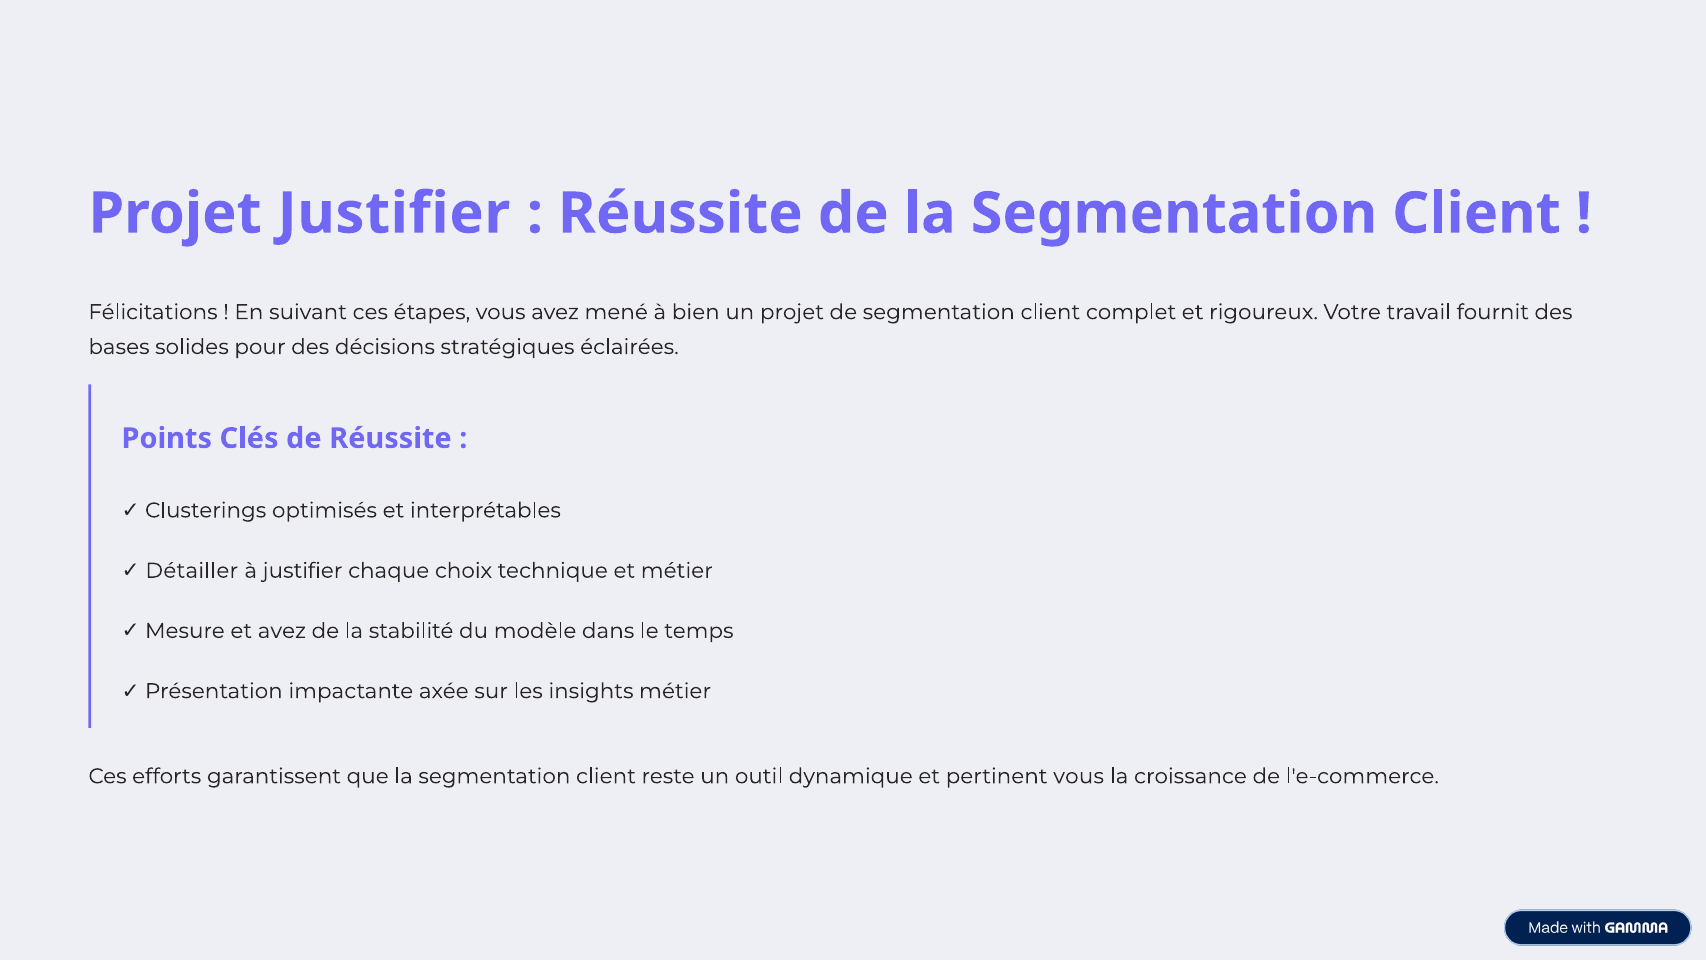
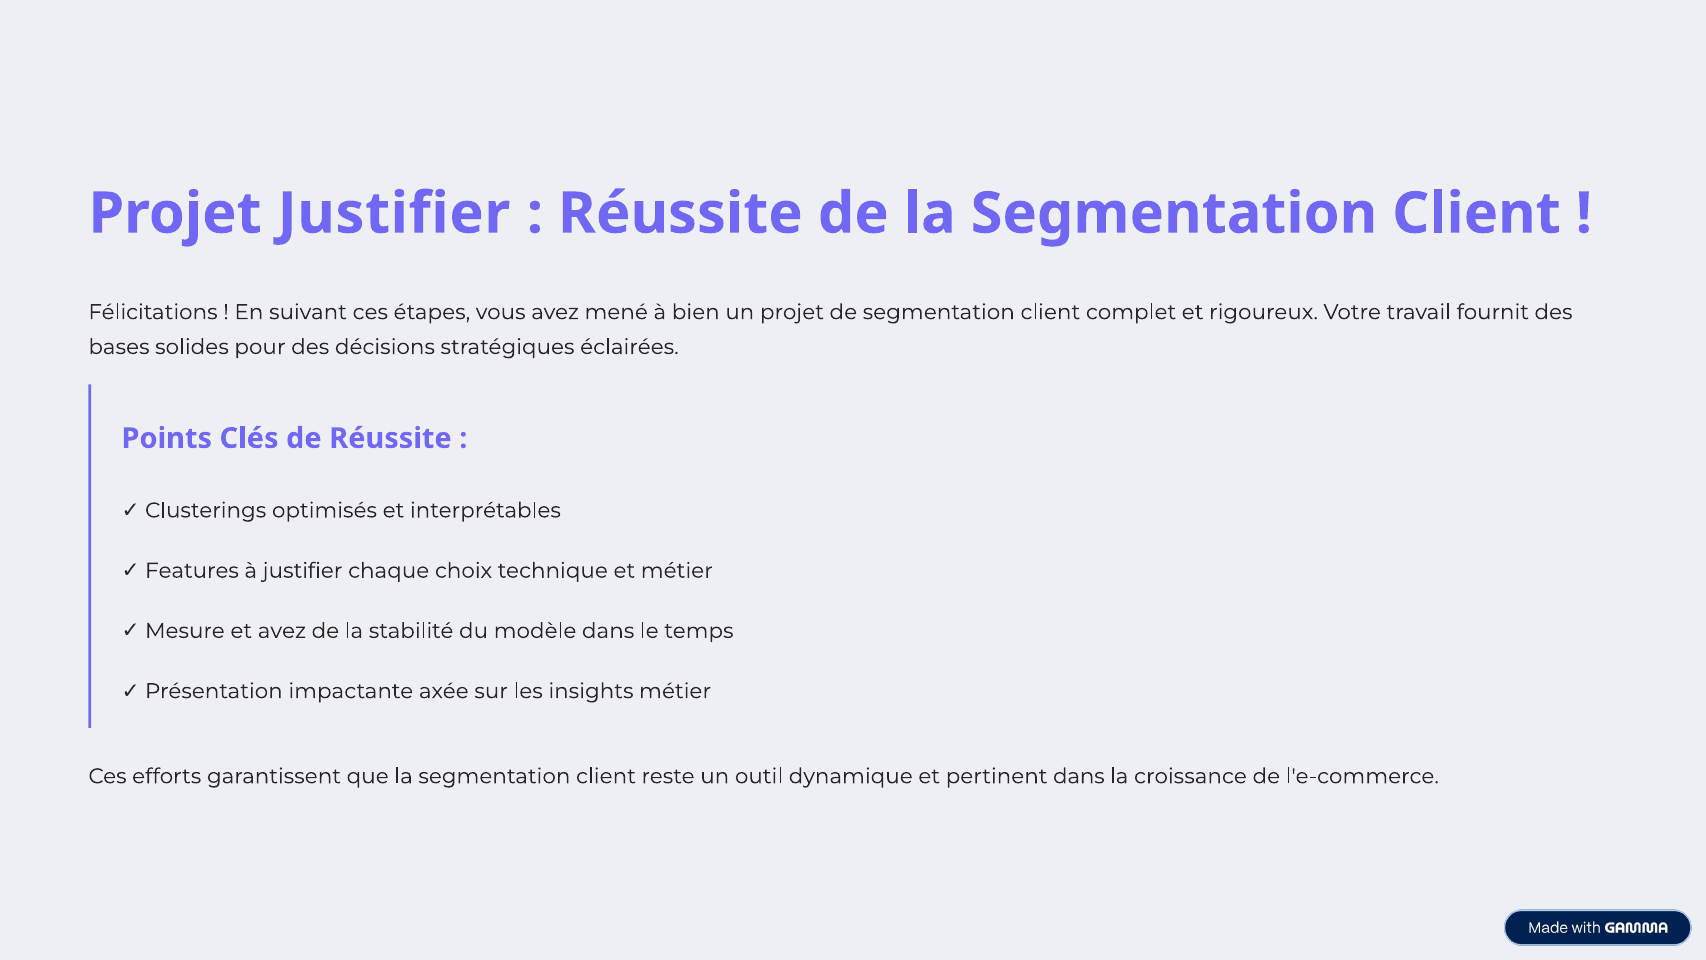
Détailler: Détailler -> Features (192, 570)
pertinent vous: vous -> dans (1079, 776)
